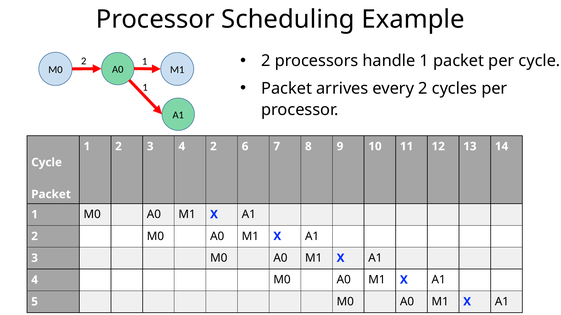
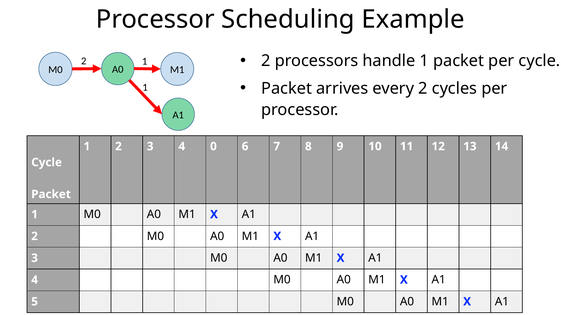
4 2: 2 -> 0 (213, 147)
